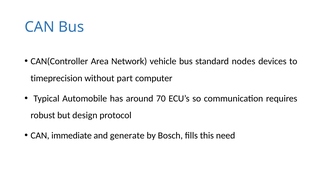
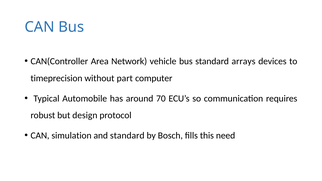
nodes: nodes -> arrays (244, 61)
immediate: immediate -> simulation (72, 136)
and generate: generate -> standard (127, 136)
